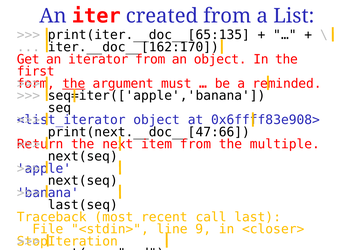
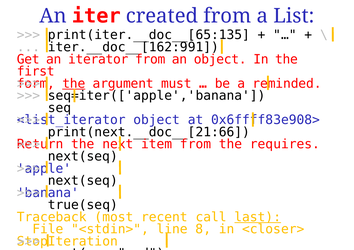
iter.__doc__[162:170: iter.__doc__[162:170 -> iter.__doc__[162:991 (133, 47)
print(next.__doc__[47:66: print(next.__doc__[47:66 -> print(next.__doc__[21:66 (149, 132)
multiple: multiple -> requires (285, 144)
last(seq: last(seq -> true(seq (83, 204)
last underline: none -> present (258, 217)
9: 9 -> 8 (203, 229)
